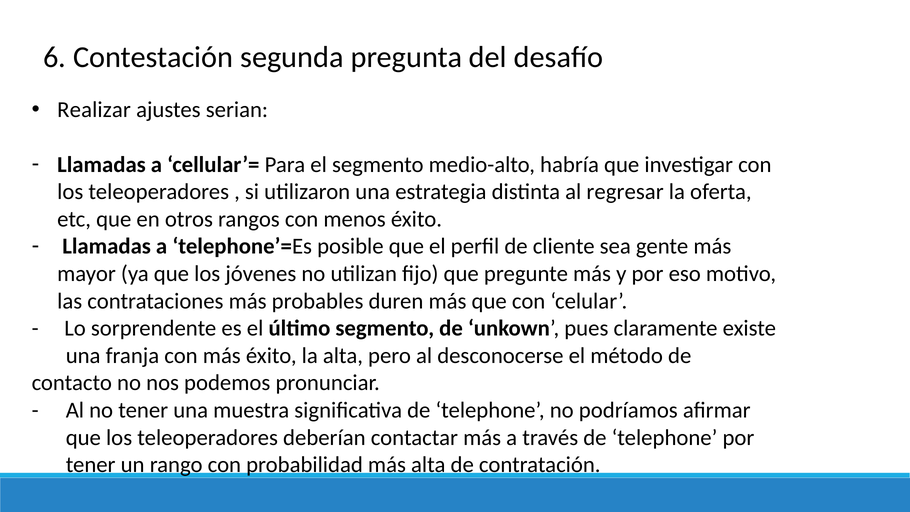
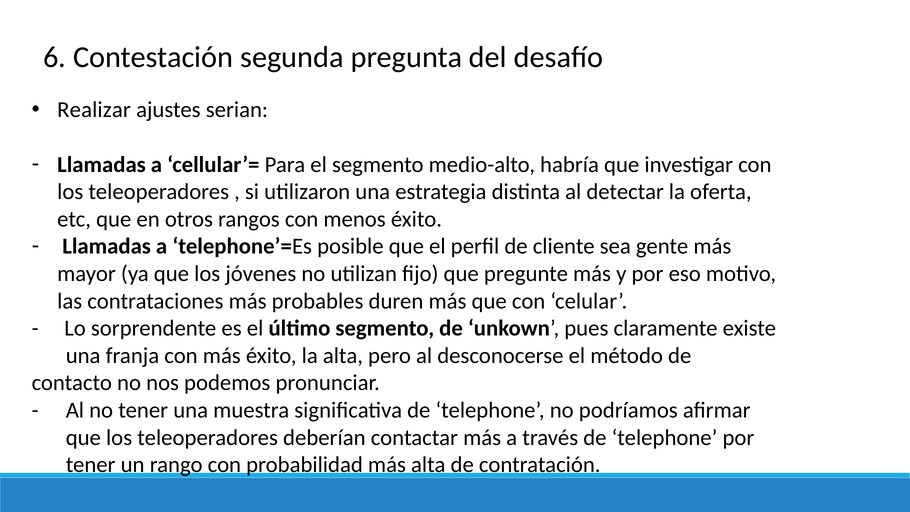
regresar: regresar -> detectar (625, 192)
